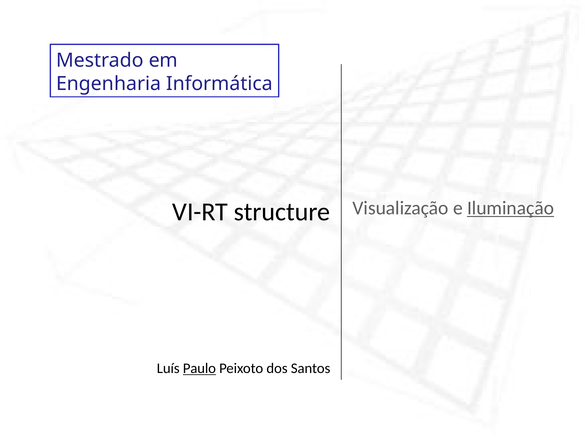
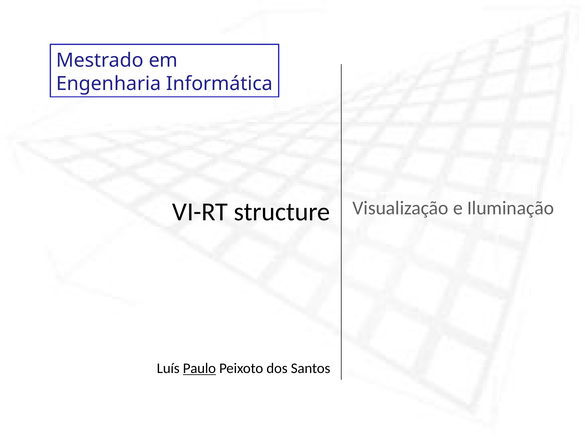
Iluminação underline: present -> none (511, 208)
